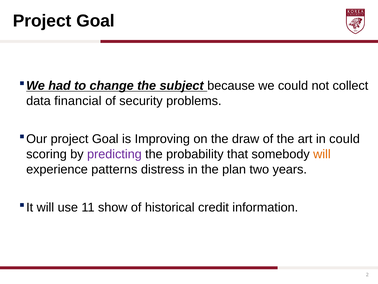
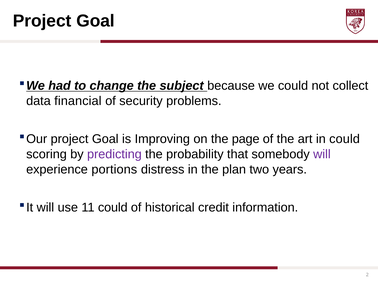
draw: draw -> page (246, 139)
will colour: orange -> purple (322, 154)
patterns: patterns -> portions (114, 169)
11 show: show -> could (113, 207)
